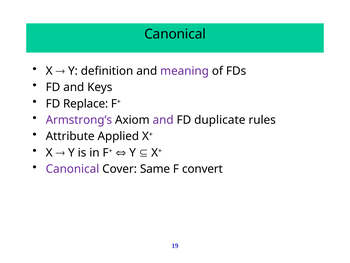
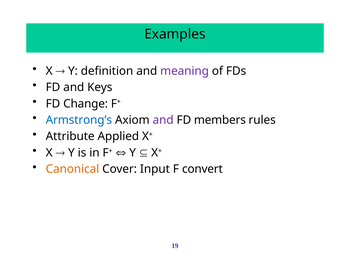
Canonical: Canonical -> Examples (175, 34)
Replace: Replace -> Change (86, 103)
Armstrong’s colour: purple -> blue (79, 120)
duplicate: duplicate -> members (220, 120)
Canonical colour: purple -> orange (72, 169)
Same: Same -> Input (155, 169)
